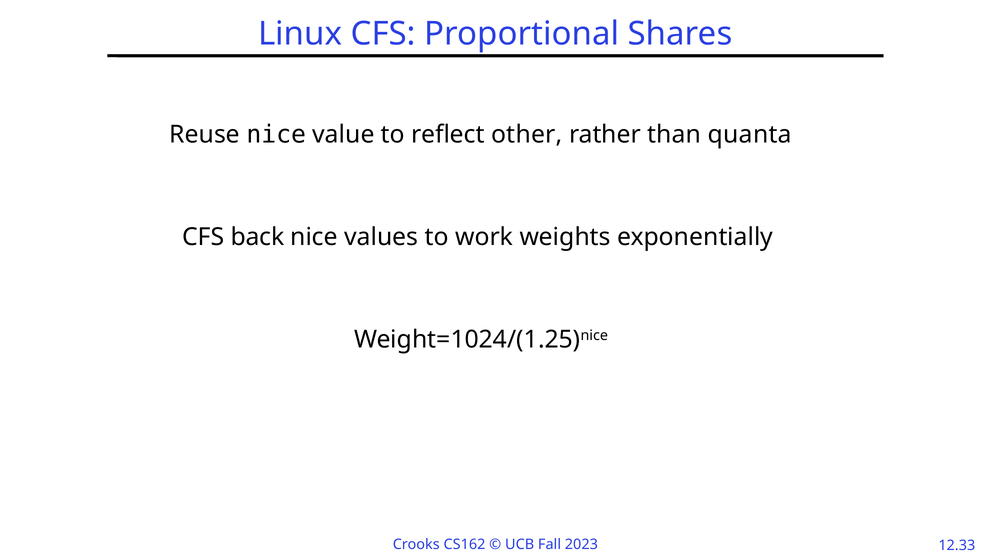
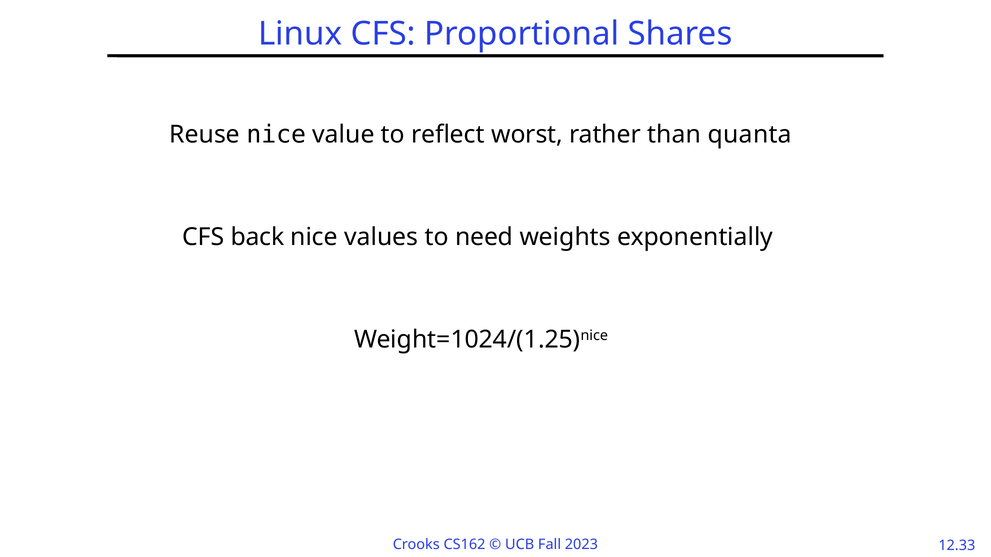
other: other -> worst (527, 135)
work: work -> need (484, 237)
